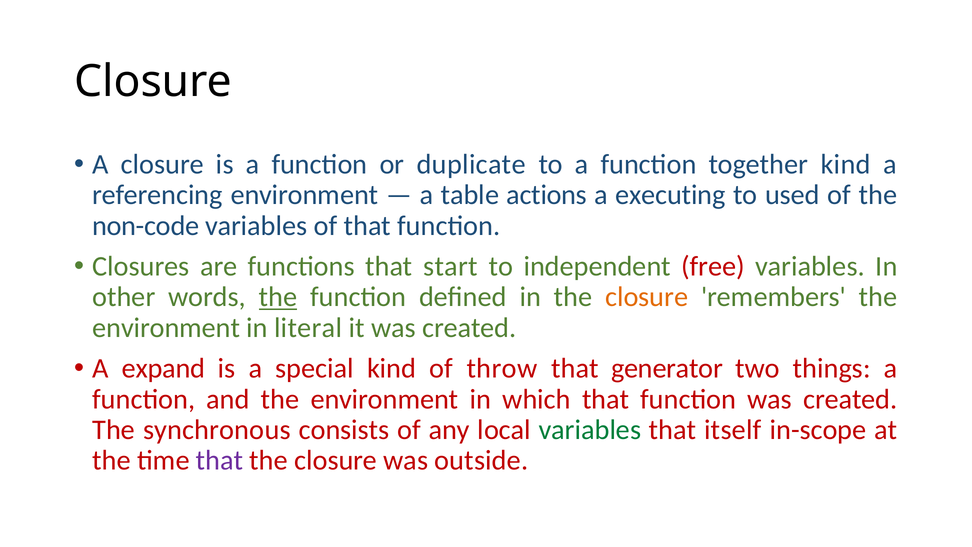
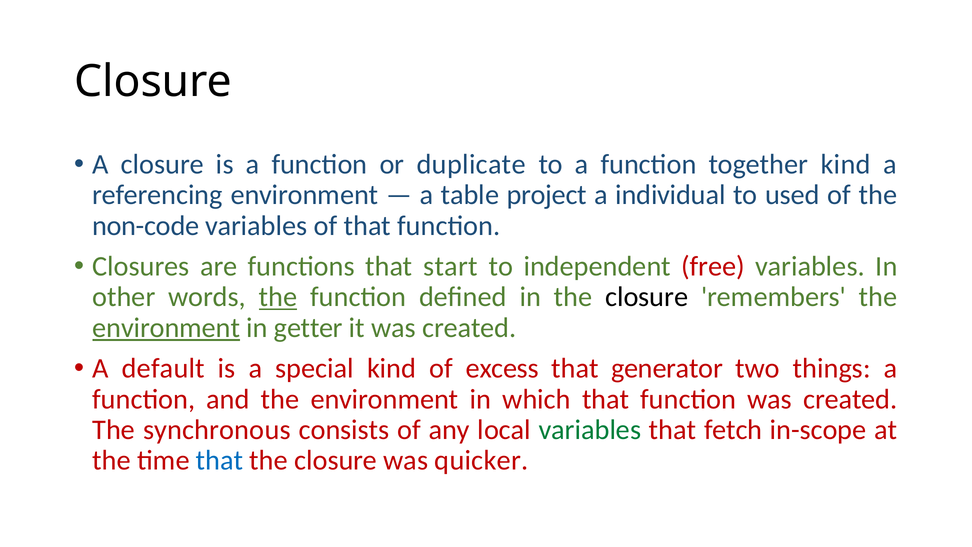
actions: actions -> project (547, 195)
executing: executing -> individual (670, 195)
closure colour: orange -> black (647, 297)
environment underline: none -> present (166, 328)
literal: literal -> getter (308, 328)
expand: expand -> default (163, 368)
throw: throw -> excess (502, 368)
itself: itself -> fetch (733, 430)
that colour: purple -> blue (220, 460)
outside: outside -> quicker (481, 460)
